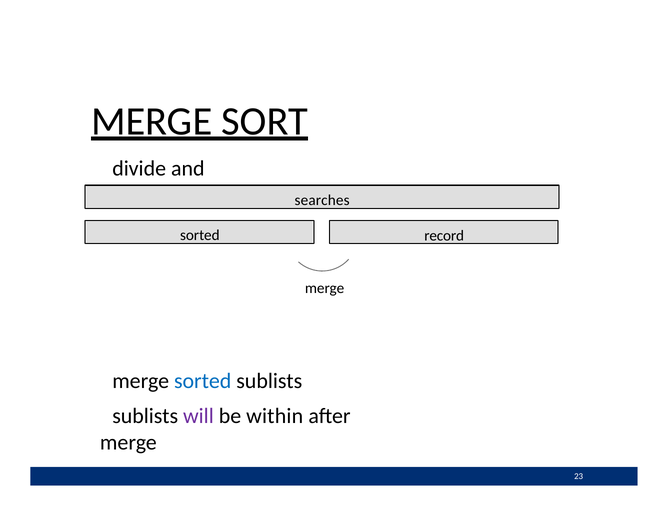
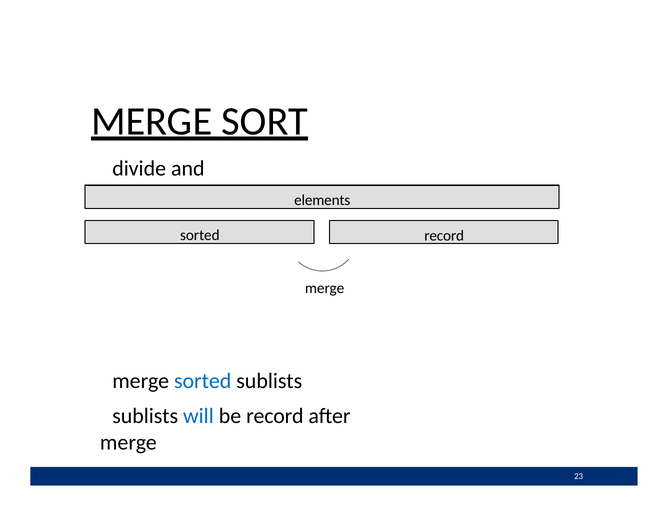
searches: searches -> elements (322, 200)
will colour: purple -> blue (198, 416)
be within: within -> record (275, 416)
